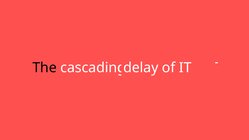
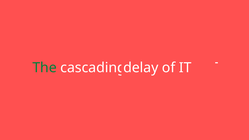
The colour: black -> green (45, 68)
